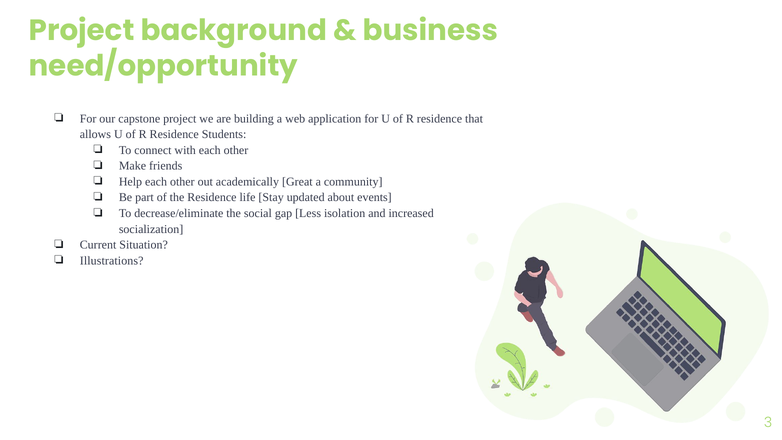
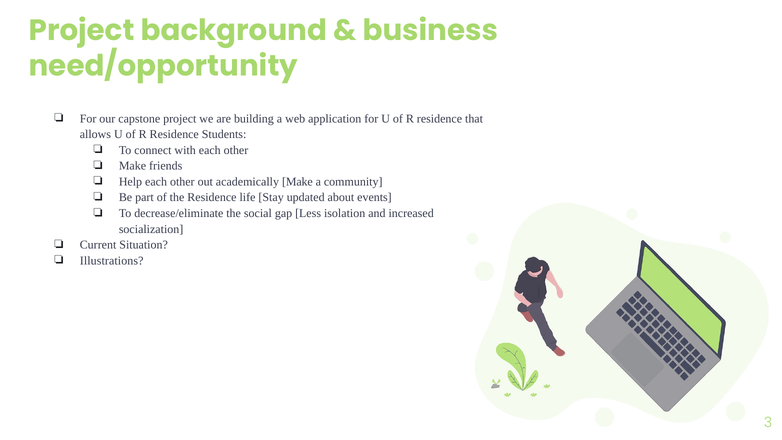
academically Great: Great -> Make (297, 182)
